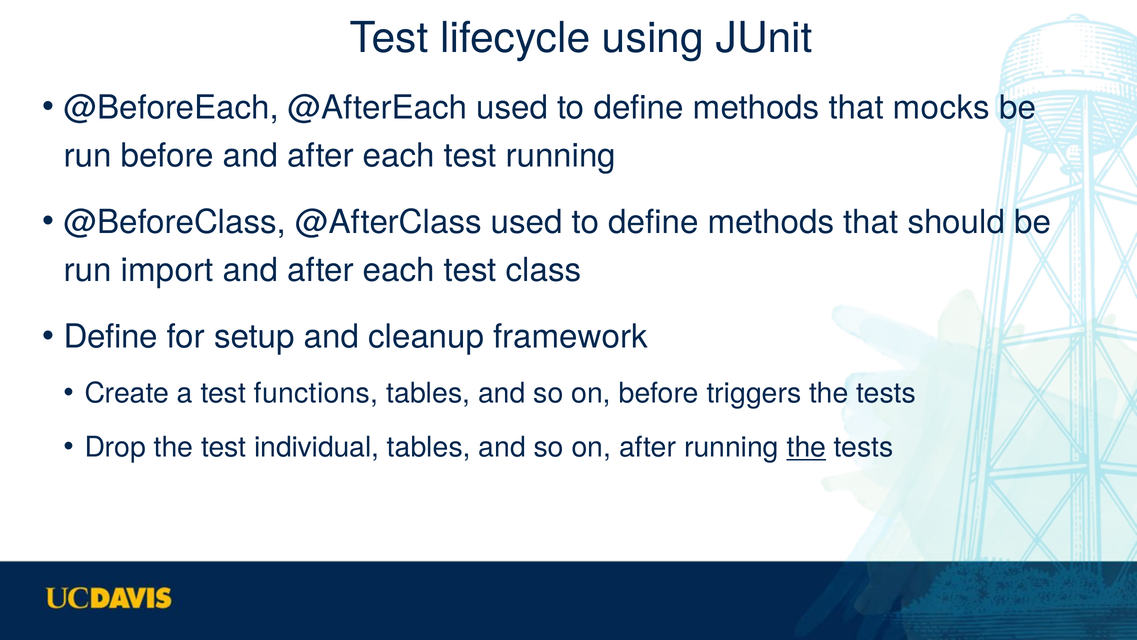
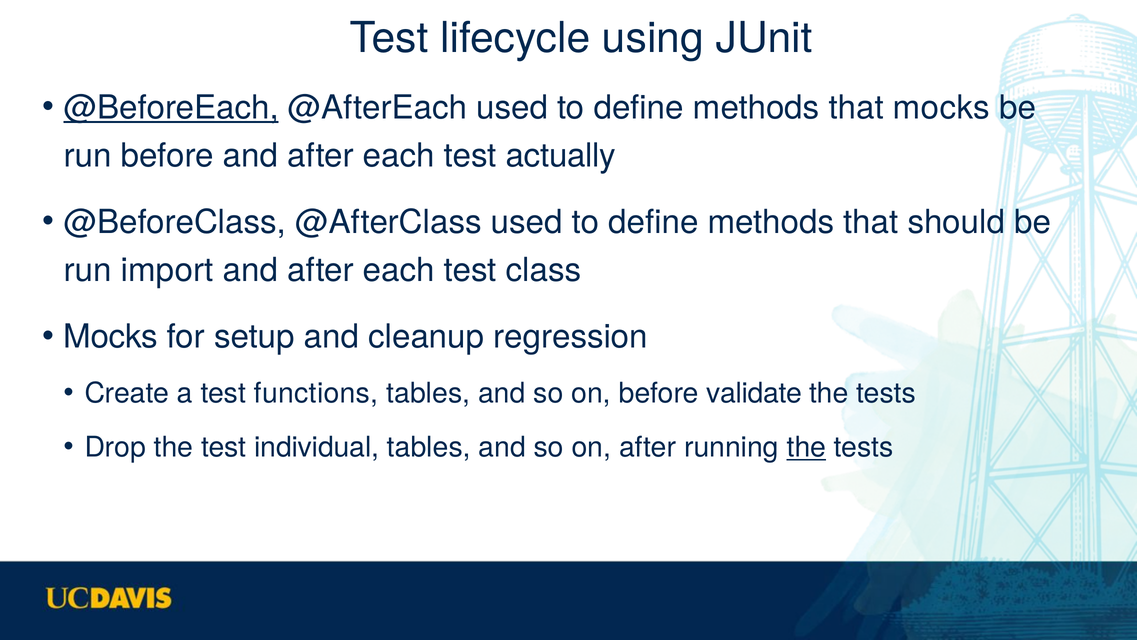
@BeforeEach underline: none -> present (171, 108)
test running: running -> actually (561, 155)
Define: Define -> Mocks (111, 337)
framework: framework -> regression (571, 337)
triggers: triggers -> validate (754, 393)
